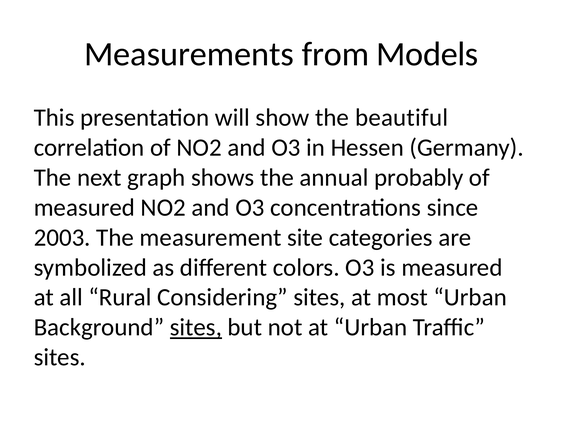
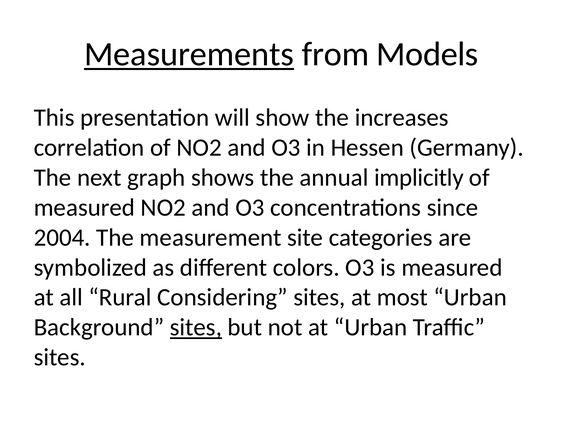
Measurements underline: none -> present (189, 54)
beautiful: beautiful -> increases (402, 118)
probably: probably -> implicitly (419, 178)
2003: 2003 -> 2004 (62, 238)
